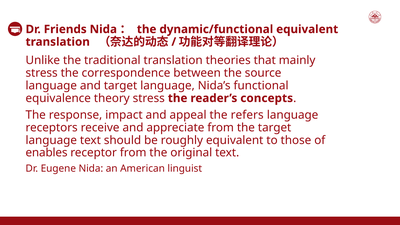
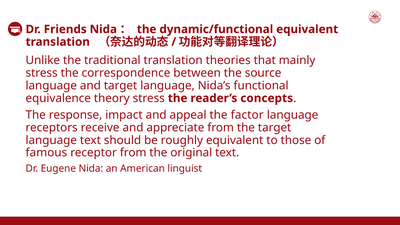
refers: refers -> factor (247, 115)
enables: enables -> famous (46, 153)
